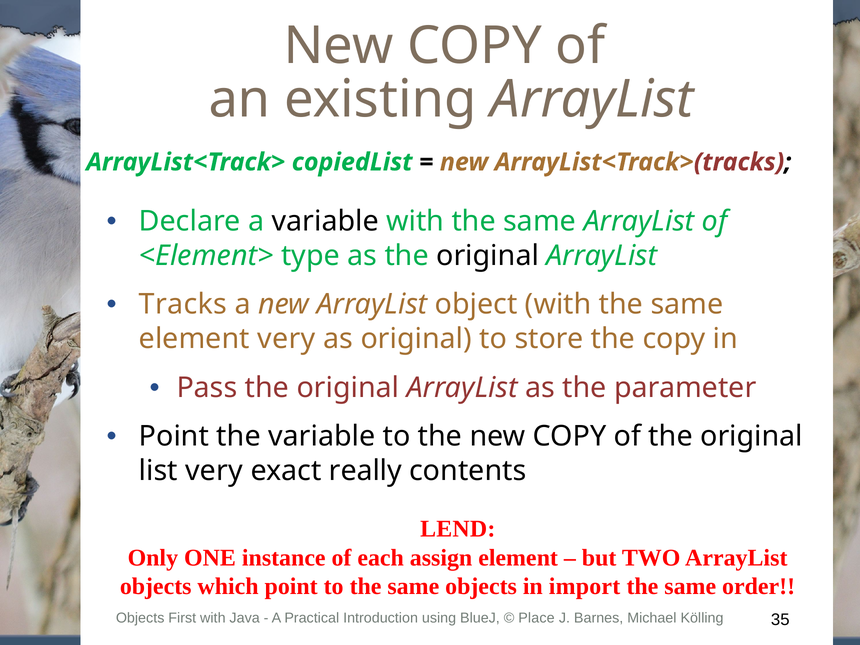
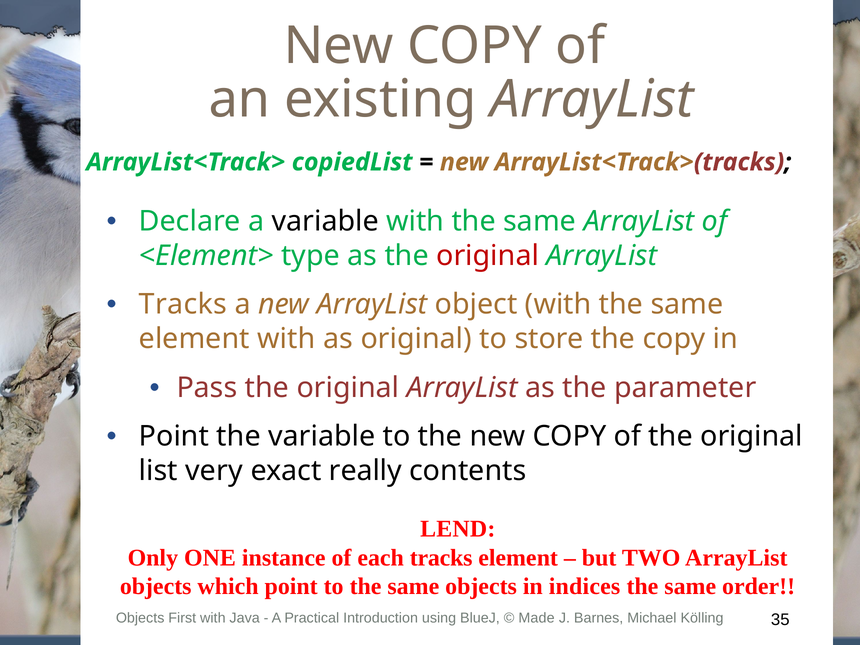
original colour: black -> red (488, 256)
element very: very -> with (286, 339)
each assign: assign -> tracks (441, 558)
import: import -> indices (585, 586)
Place: Place -> Made (537, 618)
